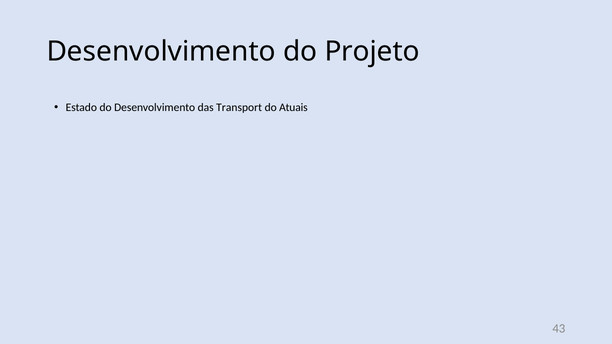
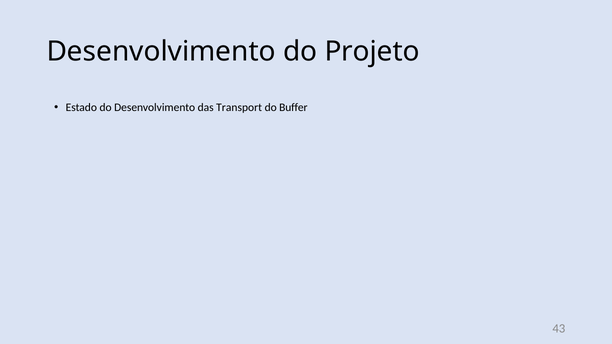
Atuais: Atuais -> Buffer (293, 108)
